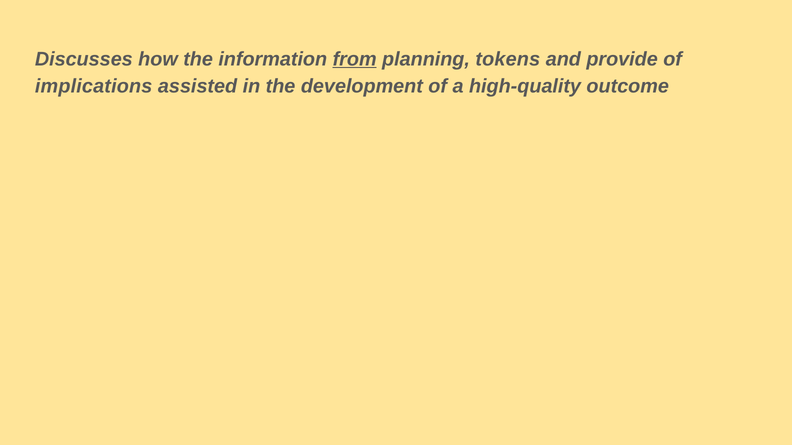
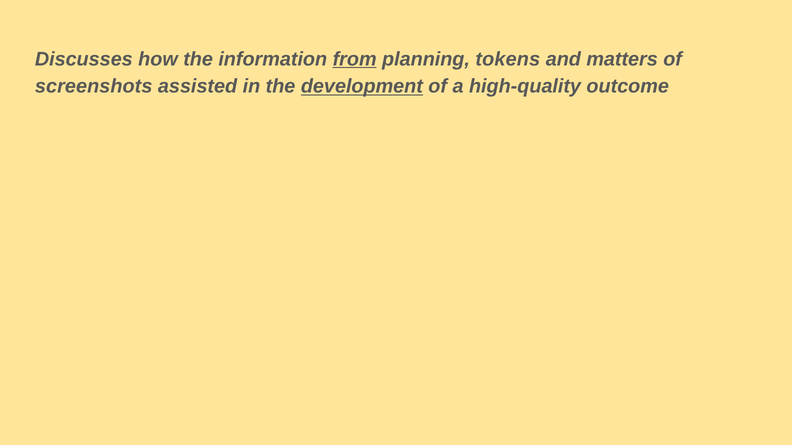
provide: provide -> matters (622, 59)
implications: implications -> screenshots (94, 87)
development underline: none -> present (362, 87)
